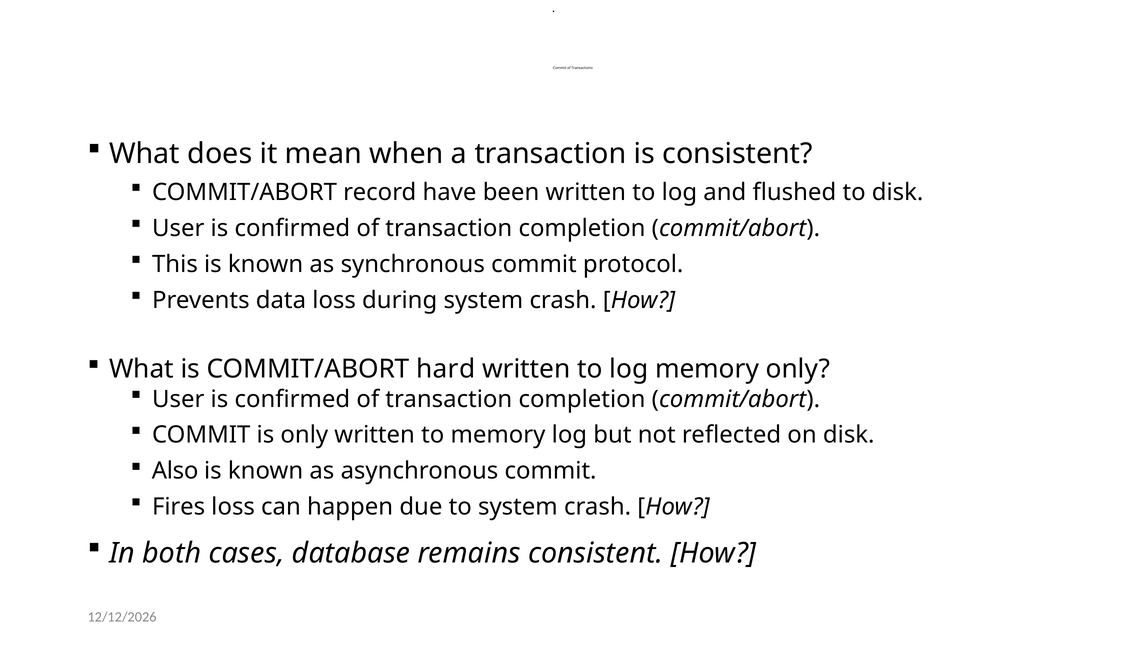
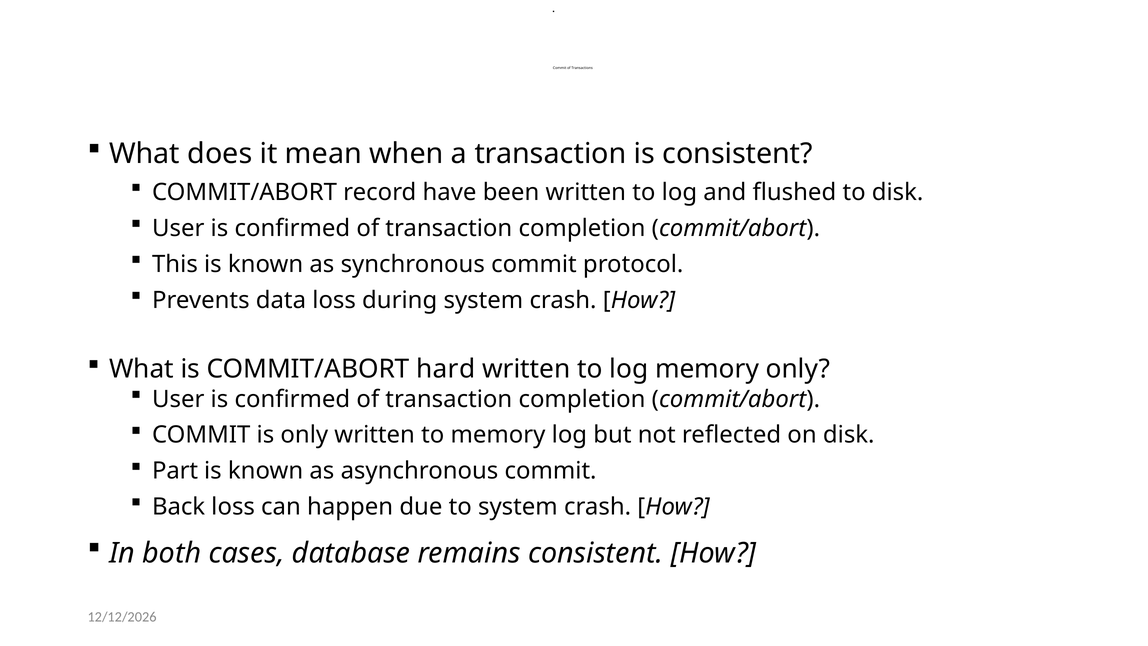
Also: Also -> Part (175, 471)
Fires: Fires -> Back (179, 507)
